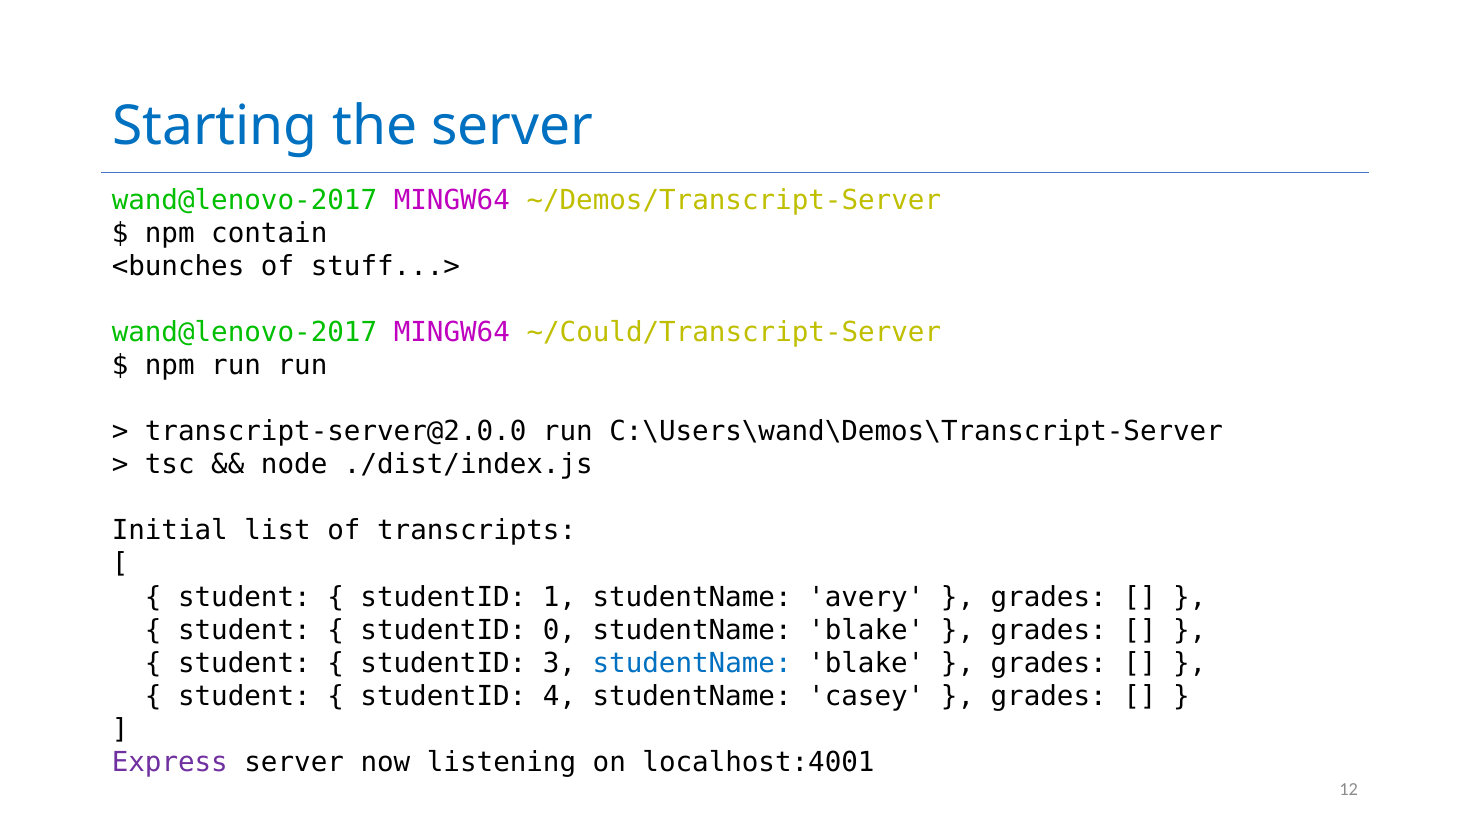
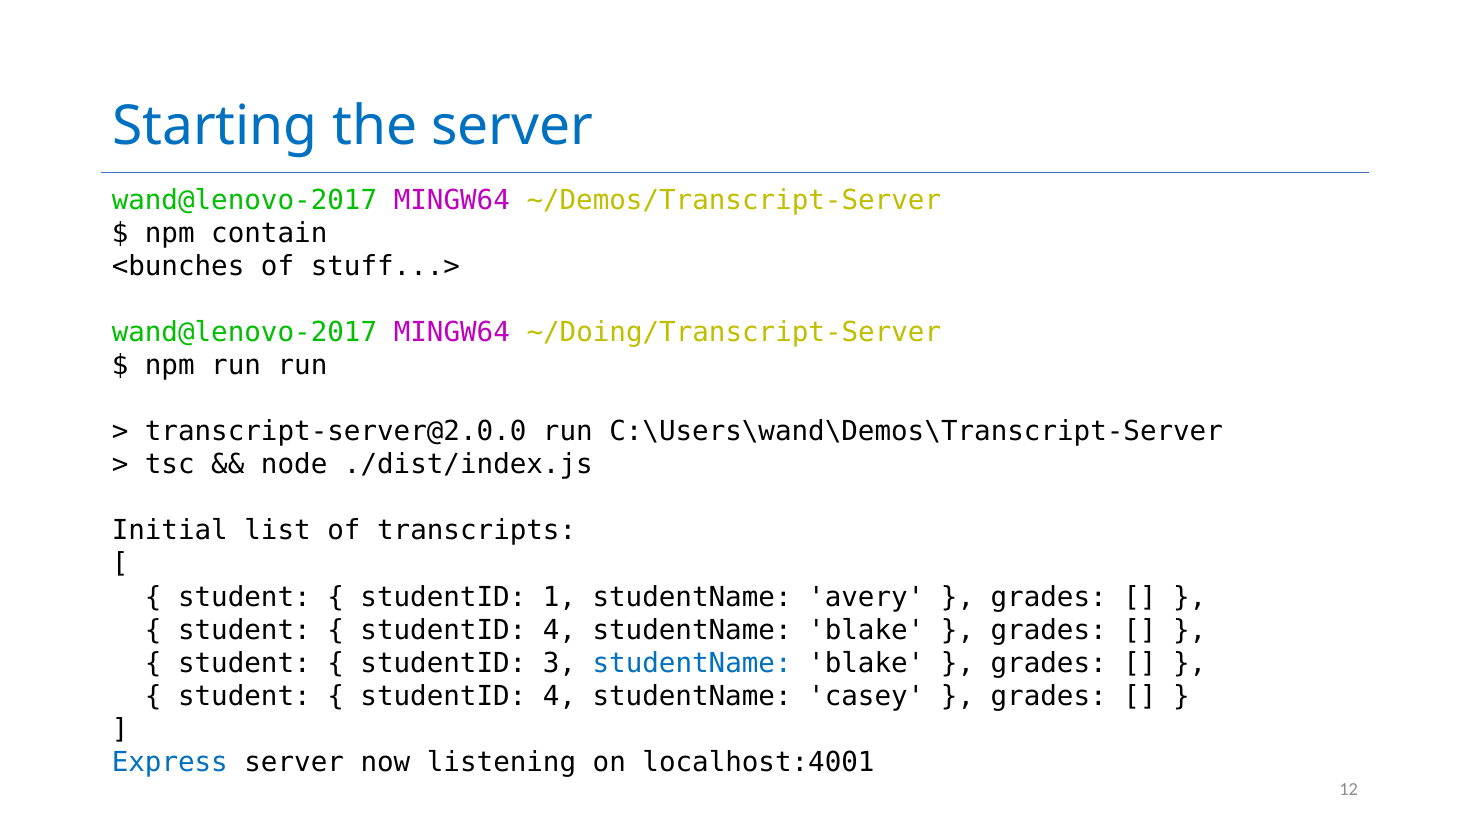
~/Could/Transcript-Server: ~/Could/Transcript-Server -> ~/Doing/Transcript-Server (734, 332)
0: 0 -> 4 (559, 630)
Express colour: purple -> blue (170, 762)
